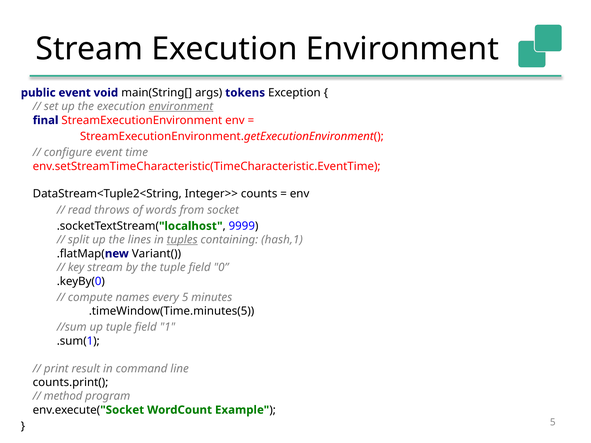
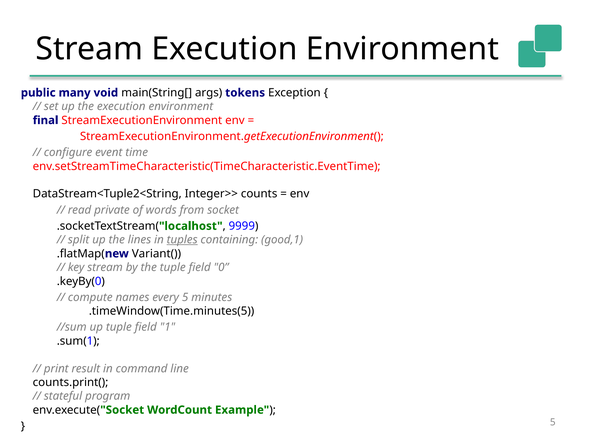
public event: event -> many (75, 93)
environment underline: present -> none (181, 107)
throws: throws -> private (112, 210)
hash,1: hash,1 -> good,1 (282, 240)
method: method -> stateful (63, 396)
